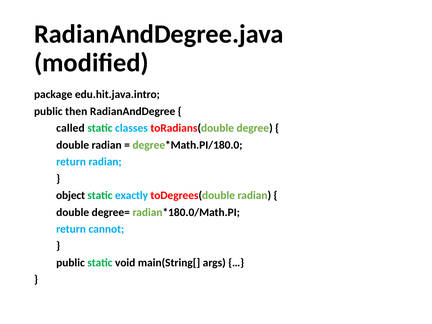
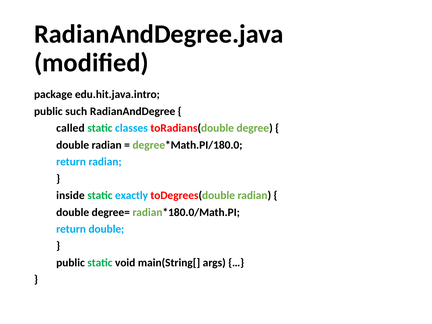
then: then -> such (76, 111)
object: object -> inside (70, 195)
return cannot: cannot -> double (106, 229)
